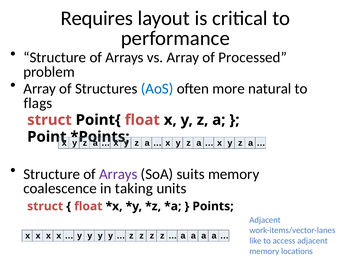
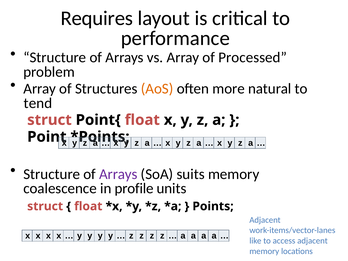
AoS colour: blue -> orange (157, 89)
flags: flags -> tend (38, 103)
taking: taking -> profile (134, 188)
